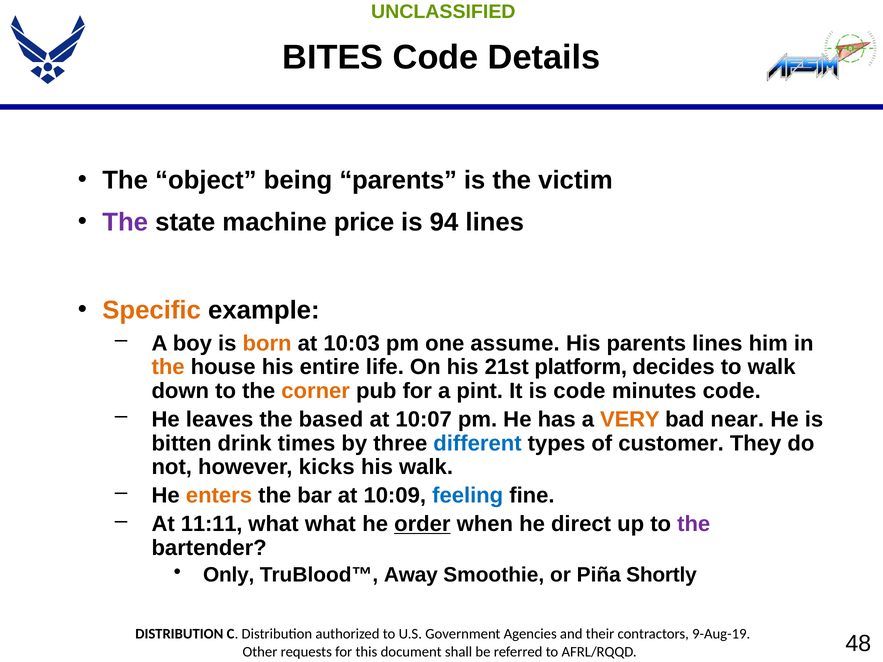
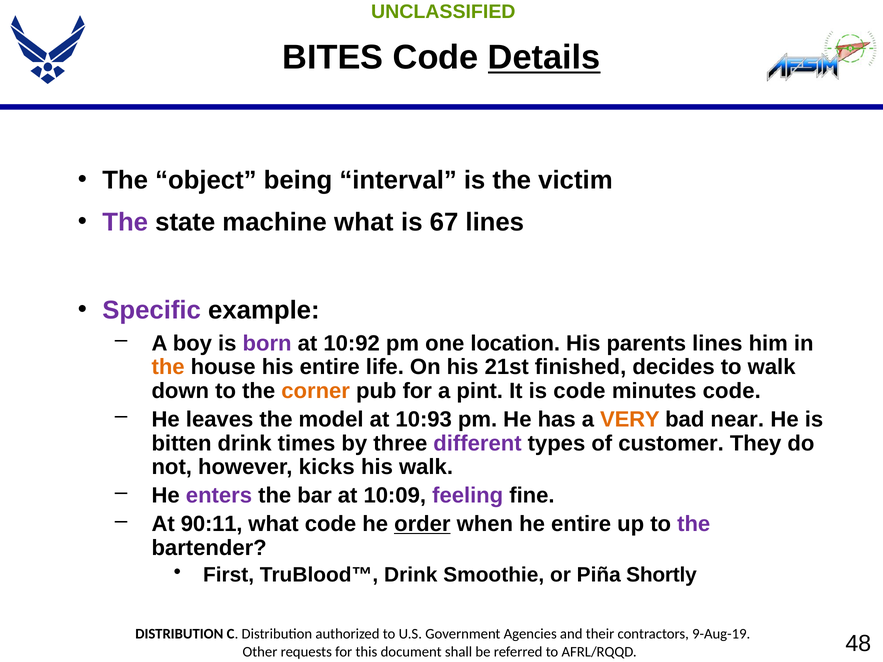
Details underline: none -> present (544, 58)
being parents: parents -> interval (398, 180)
machine price: price -> what (364, 222)
94: 94 -> 67 (444, 222)
Specific colour: orange -> purple (152, 310)
born colour: orange -> purple (267, 343)
10:03: 10:03 -> 10:92 (352, 343)
assume: assume -> location (515, 343)
platform: platform -> finished (581, 367)
based: based -> model (331, 420)
10:07: 10:07 -> 10:93 (424, 420)
different colour: blue -> purple (477, 443)
enters colour: orange -> purple (219, 496)
feeling colour: blue -> purple (468, 496)
11:11: 11:11 -> 90:11 (212, 524)
what what: what -> code (330, 524)
he direct: direct -> entire (581, 524)
Only: Only -> First (229, 575)
TruBlood™ Away: Away -> Drink (411, 575)
